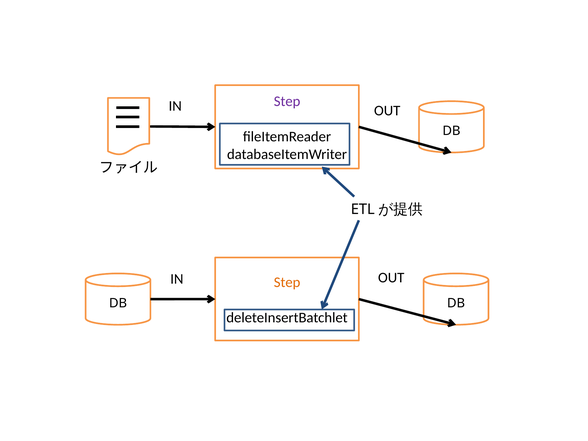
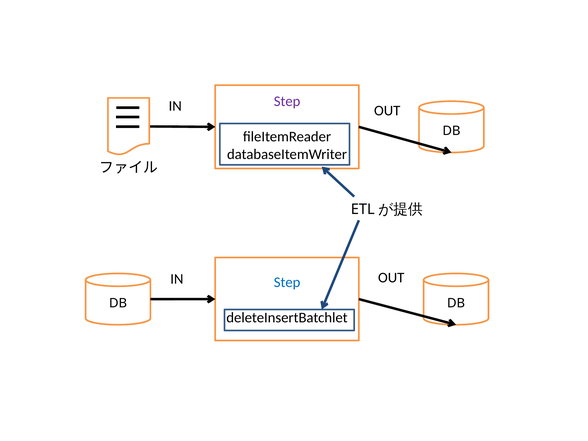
Step colour: orange -> blue (287, 282)
